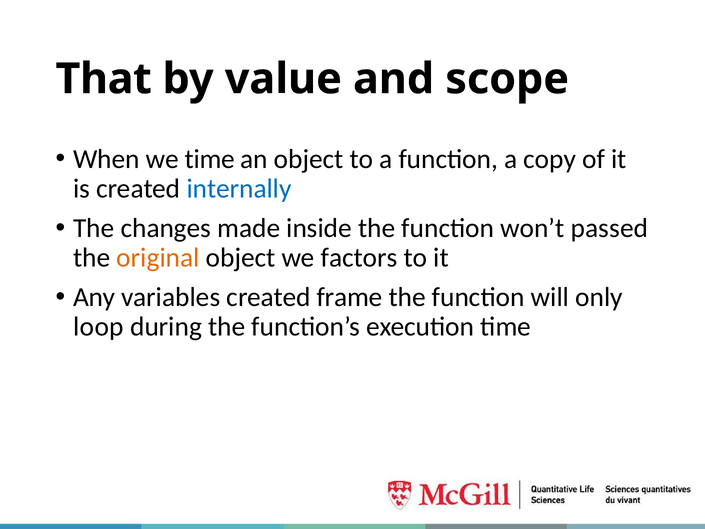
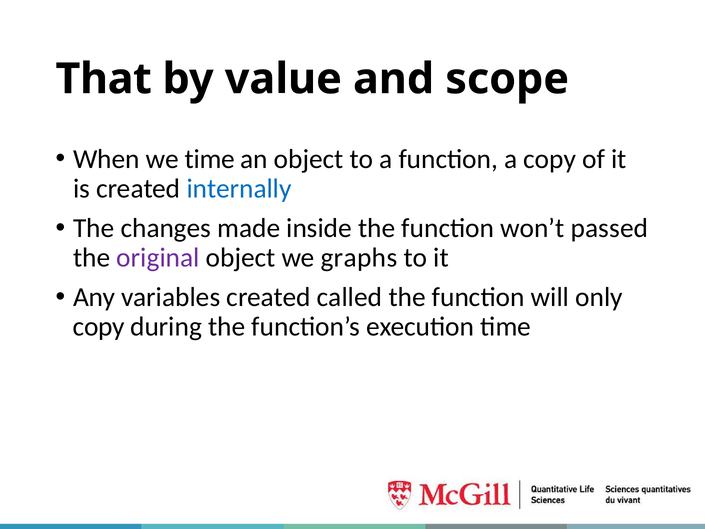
original colour: orange -> purple (158, 258)
factors: factors -> graphs (359, 258)
frame: frame -> called (350, 297)
loop: loop -> copy (99, 327)
